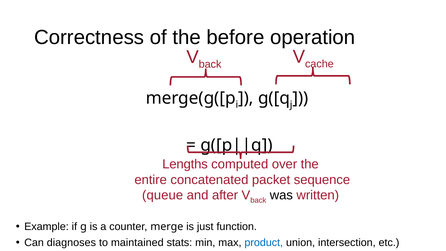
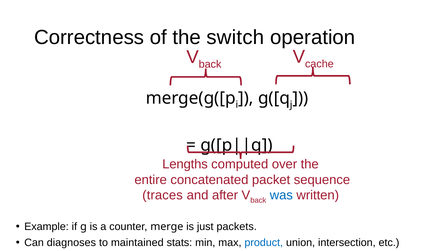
before: before -> switch (235, 37)
queue: queue -> traces (163, 195)
was colour: black -> blue (281, 195)
function: function -> packets (237, 226)
